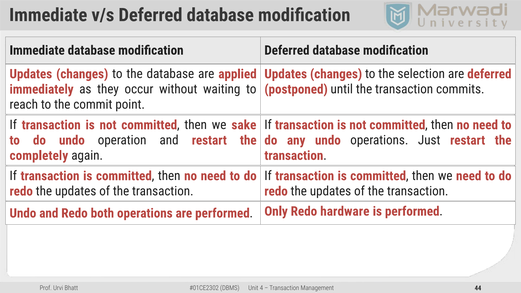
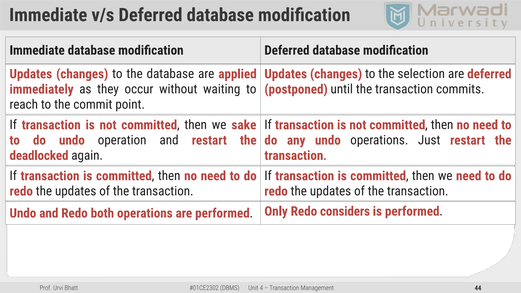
completely: completely -> deadlocked (39, 156)
hardware: hardware -> considers (345, 211)
